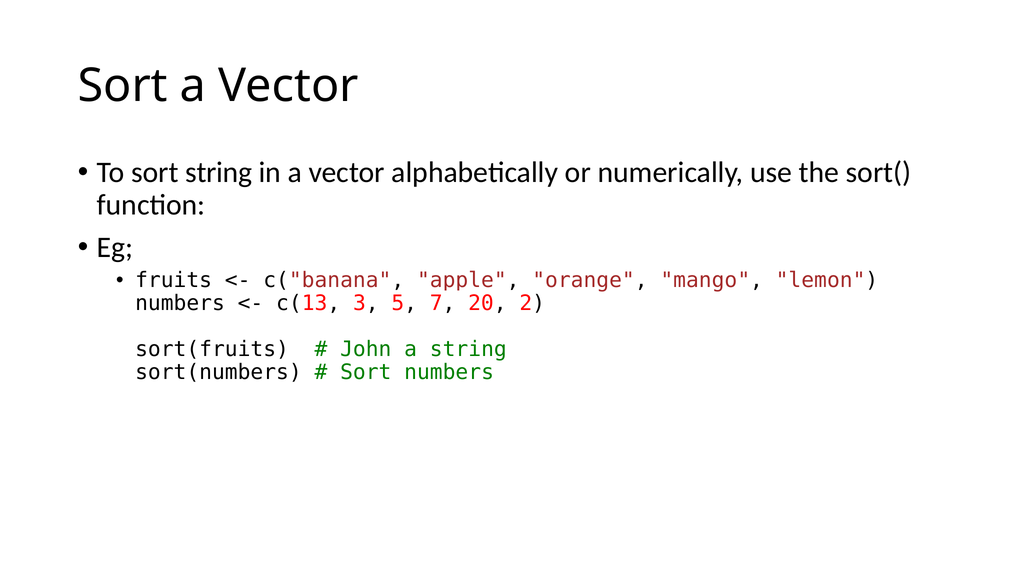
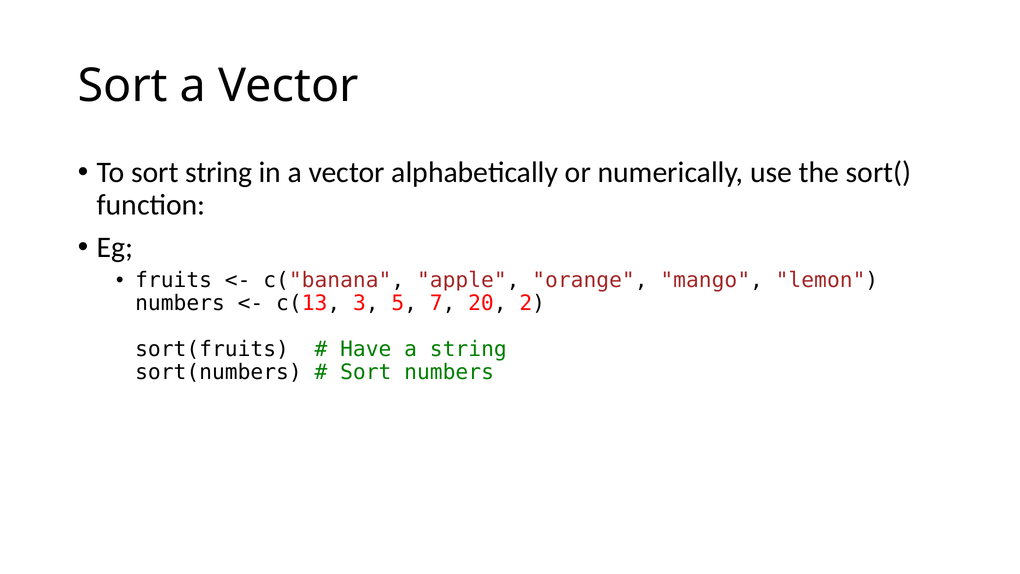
John: John -> Have (366, 349)
